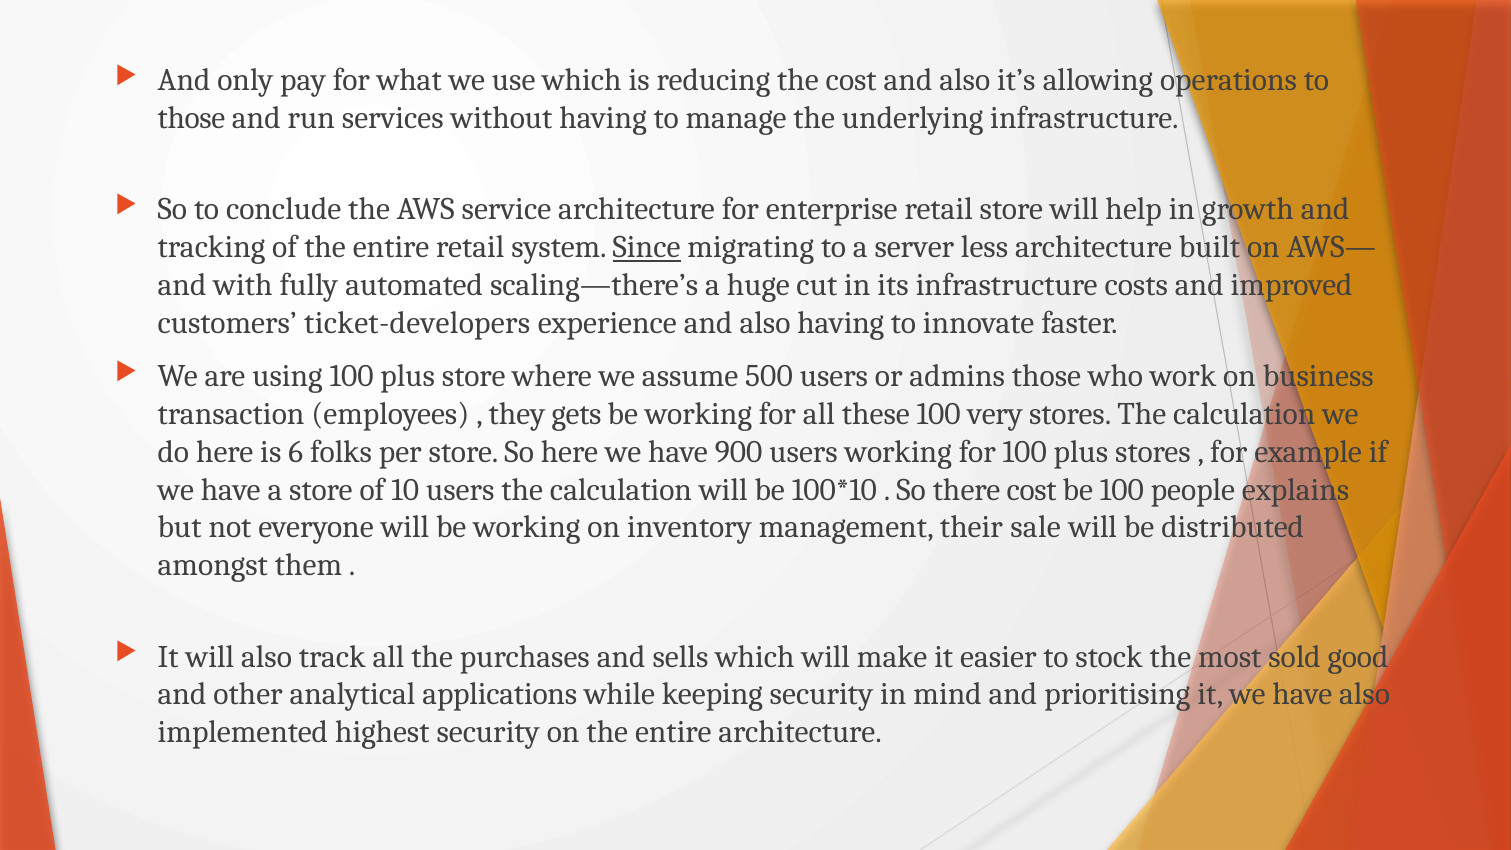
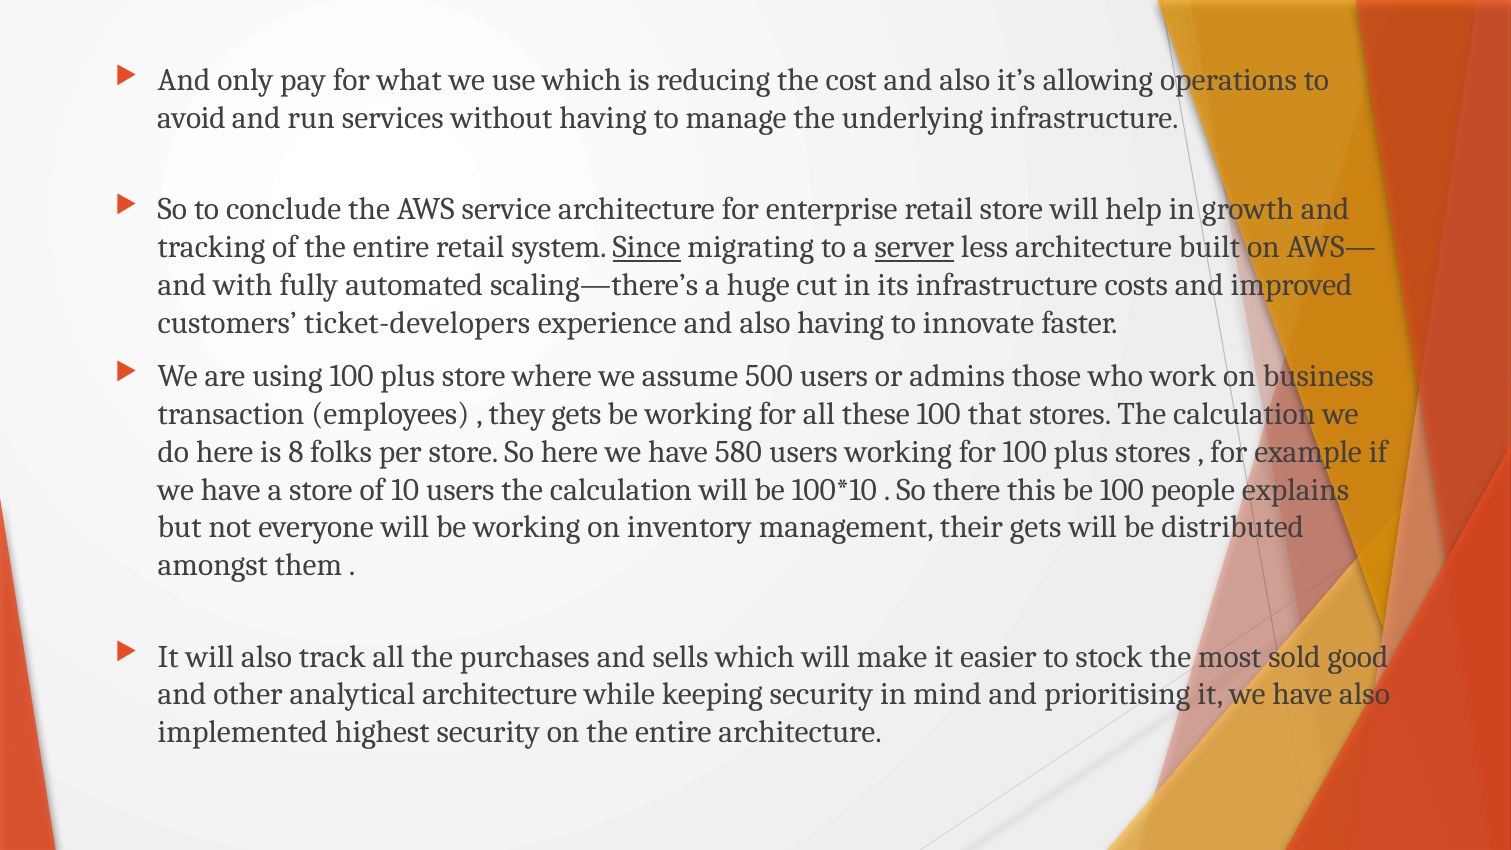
those: those -> avoid (191, 118)
server underline: none -> present (914, 247)
very: very -> that (995, 414)
6: 6 -> 8 (296, 452)
900: 900 -> 580 (738, 452)
there cost: cost -> this (1031, 490)
their sale: sale -> gets (1036, 527)
analytical applications: applications -> architecture (500, 694)
